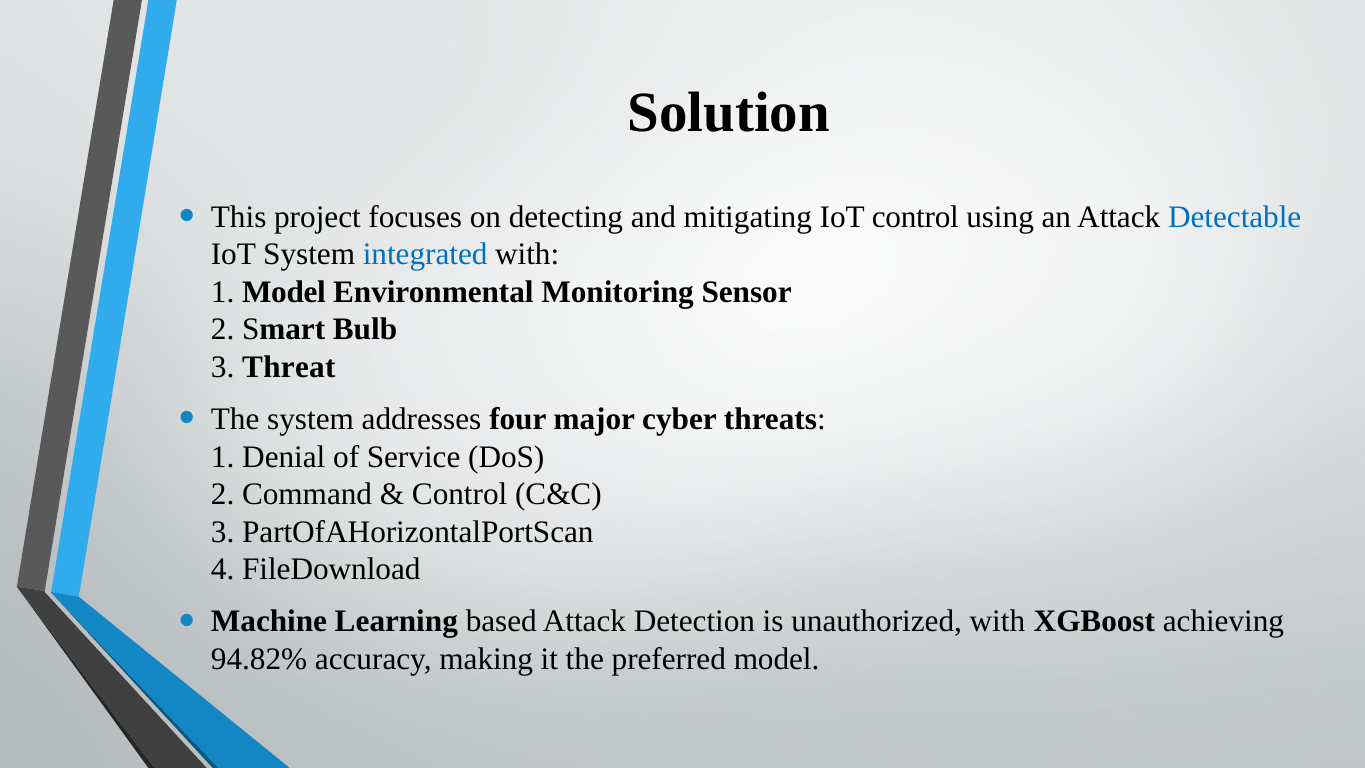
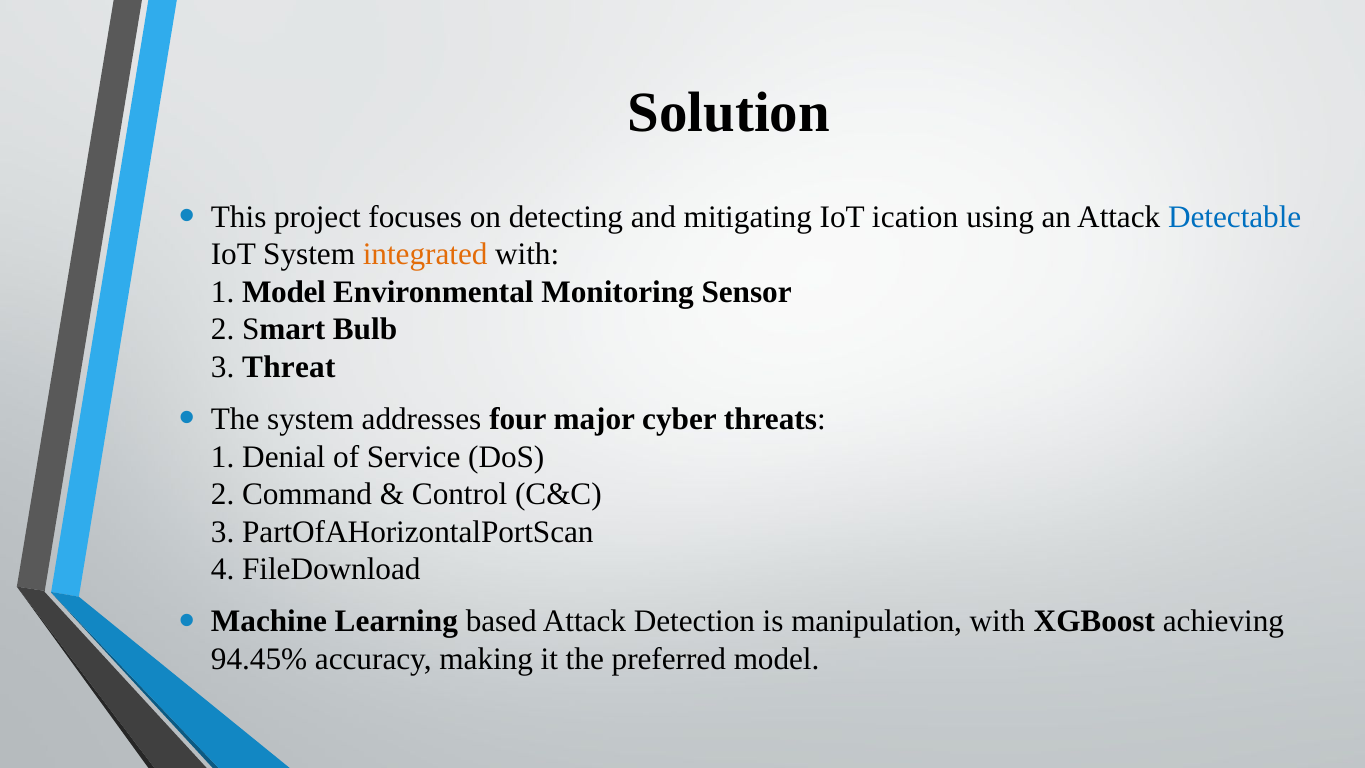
IoT control: control -> ication (915, 217)
integrated colour: blue -> orange (425, 254)
unauthorized: unauthorized -> manipulation (877, 621)
94.82%: 94.82% -> 94.45% (259, 659)
